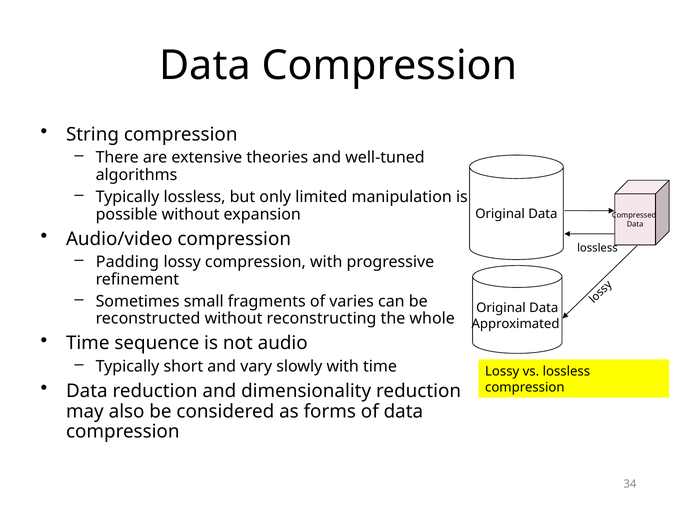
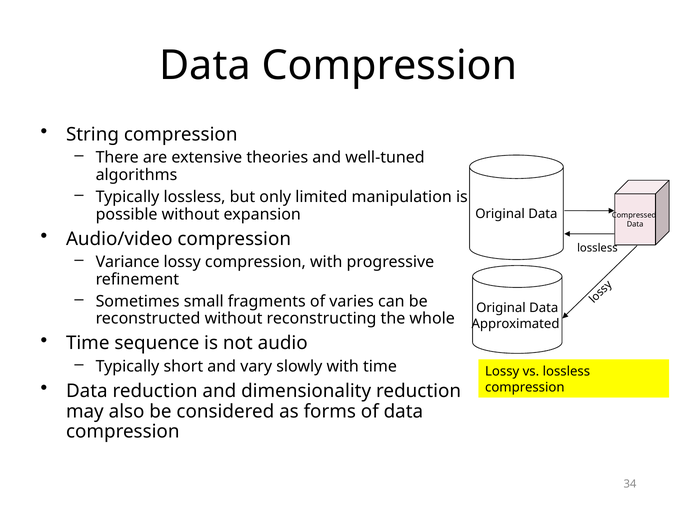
Padding: Padding -> Variance (128, 262)
